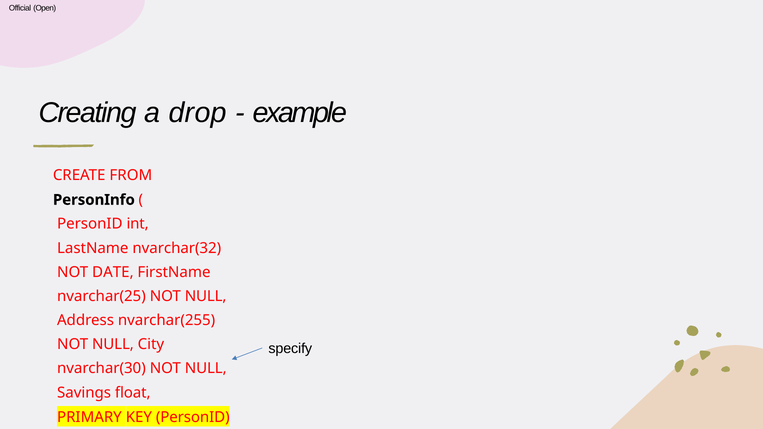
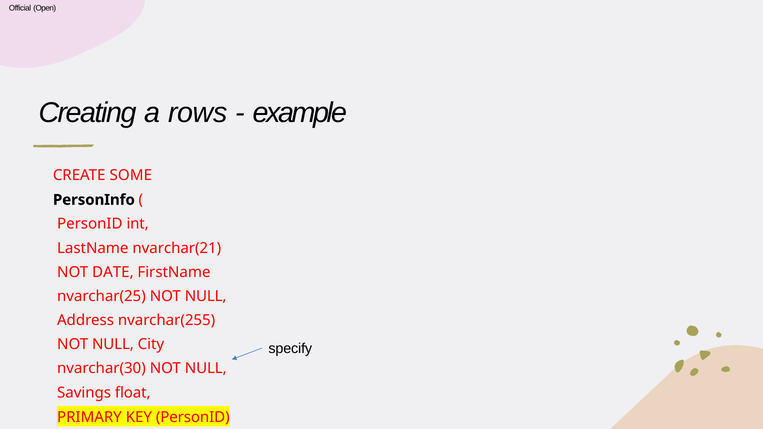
drop: drop -> rows (198, 113)
FROM: FROM -> SOME (131, 175)
nvarchar(32: nvarchar(32 -> nvarchar(21 (177, 248)
